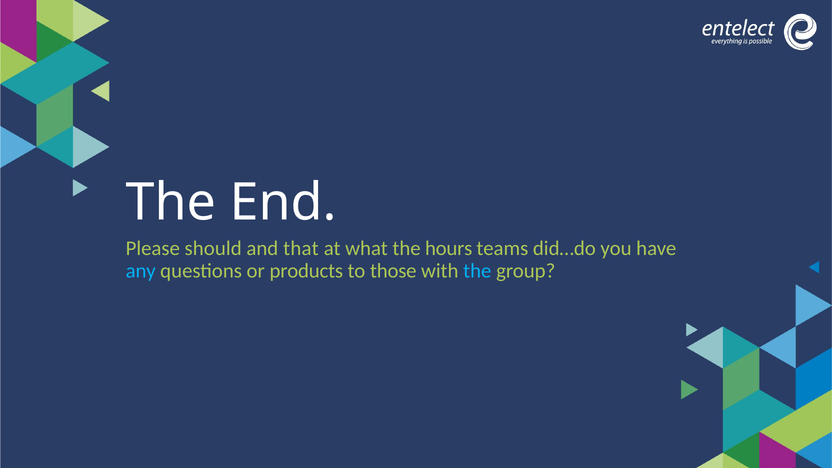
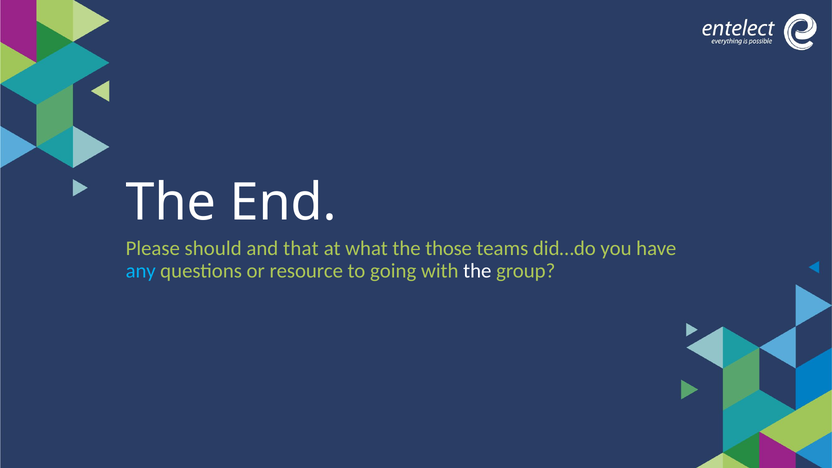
hours: hours -> those (449, 248)
products: products -> resource (306, 271)
those: those -> going (393, 271)
the colour: light blue -> white (477, 271)
